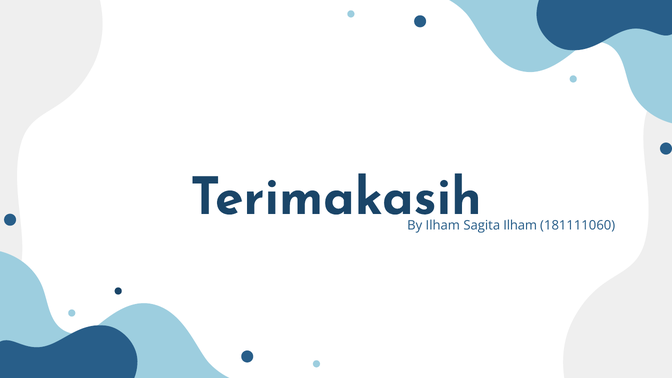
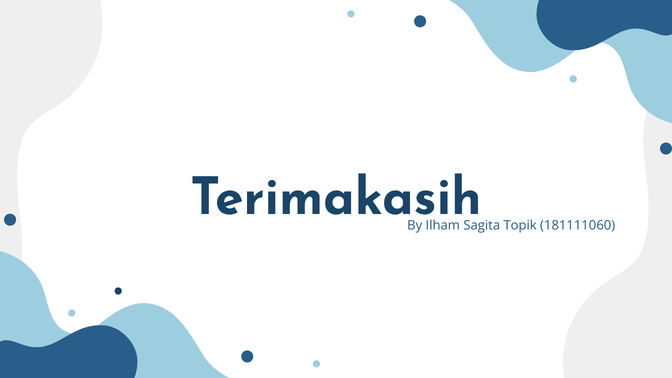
Sagita Ilham: Ilham -> Topik (520, 226)
